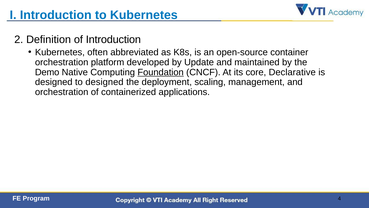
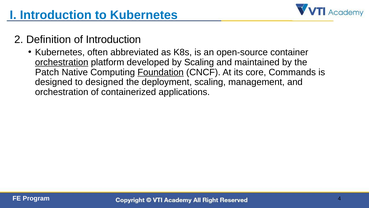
orchestration underline: none -> present (62, 62)
by Update: Update -> Scaling (199, 62)
Demo: Demo -> Patch (47, 72)
Declarative: Declarative -> Commands (292, 72)
